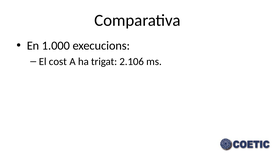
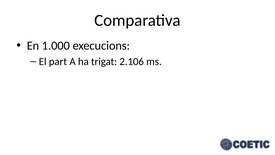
cost: cost -> part (58, 61)
